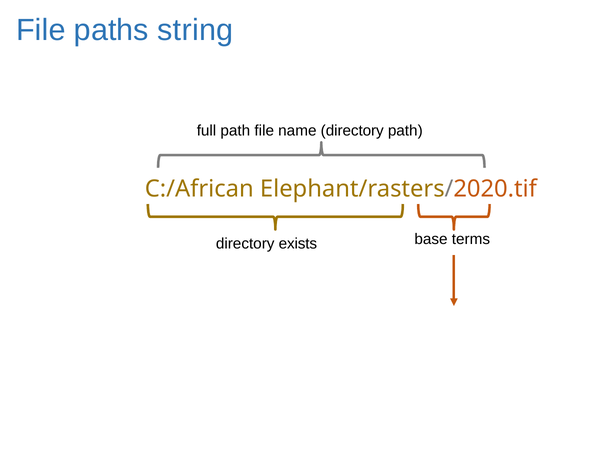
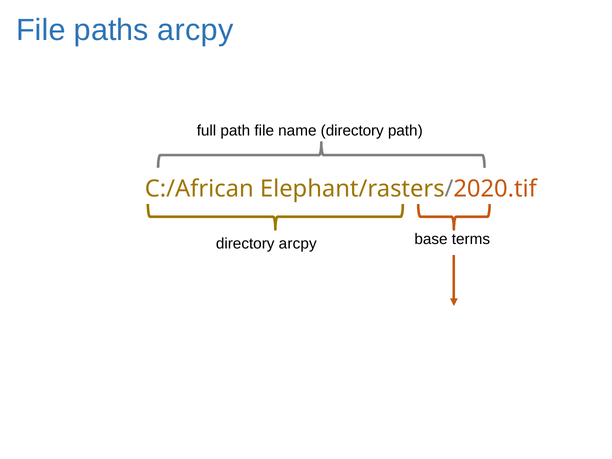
paths string: string -> arcpy (195, 30)
directory exists: exists -> arcpy (298, 244)
